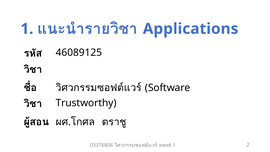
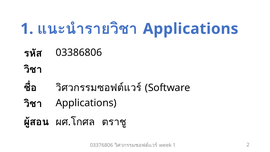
46089125: 46089125 -> 03386806 (79, 53)
Trustworthy: Trustworthy -> Applications (86, 103)
